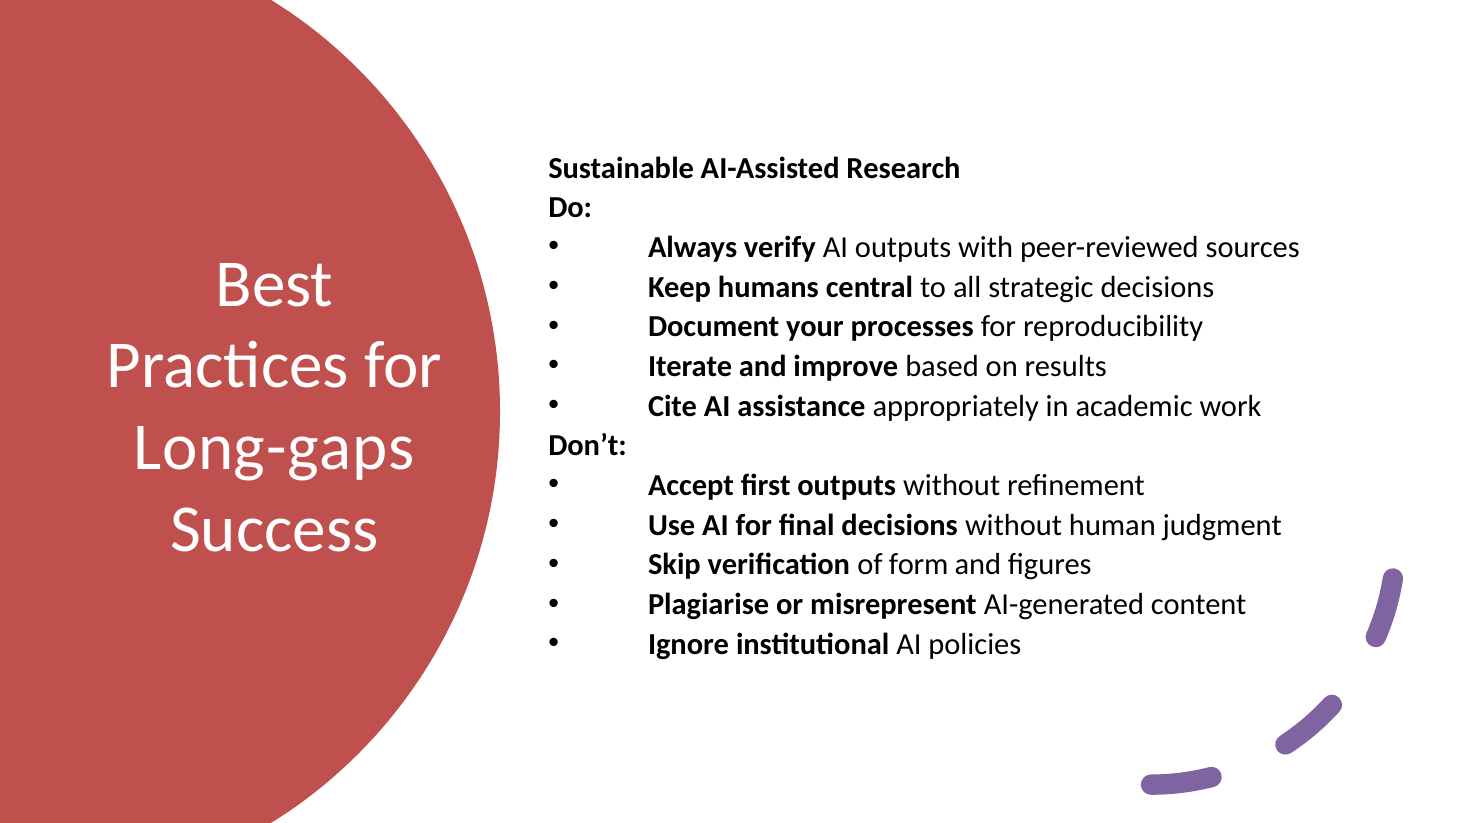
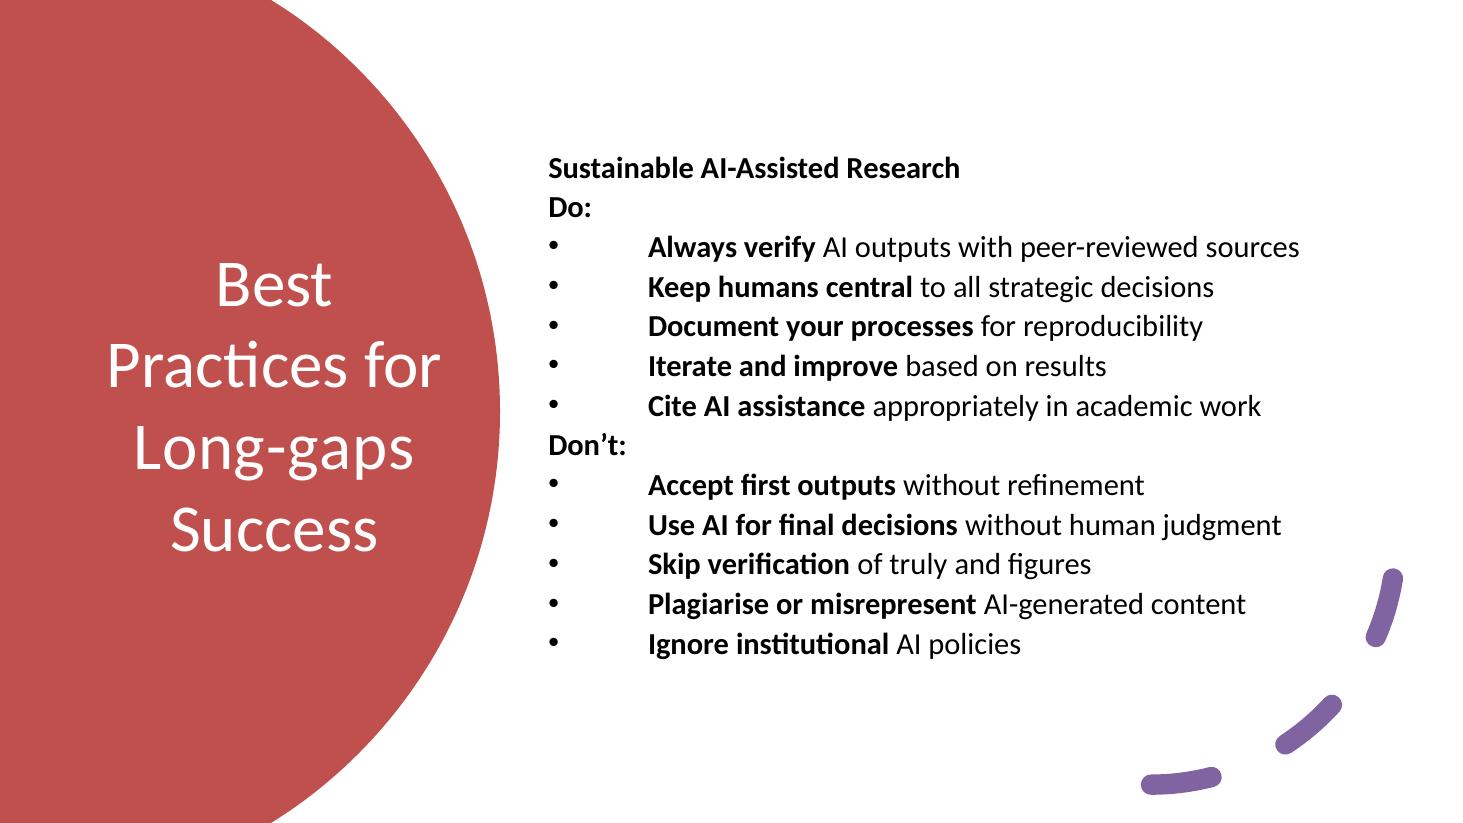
form: form -> truly (918, 565)
